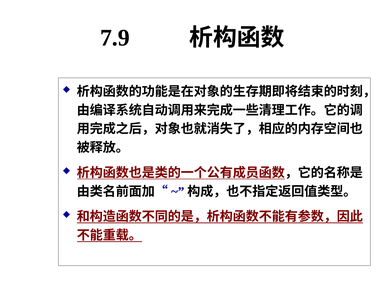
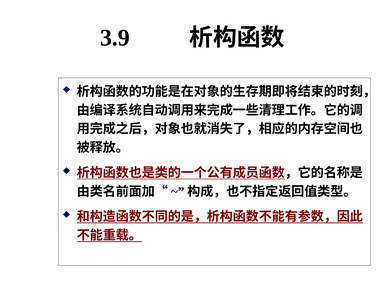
7.9: 7.9 -> 3.9 (115, 38)
